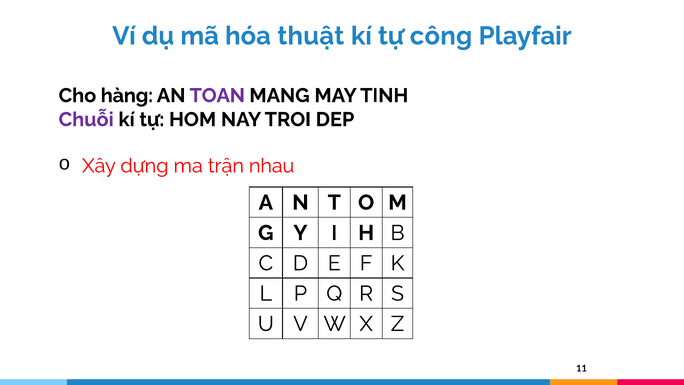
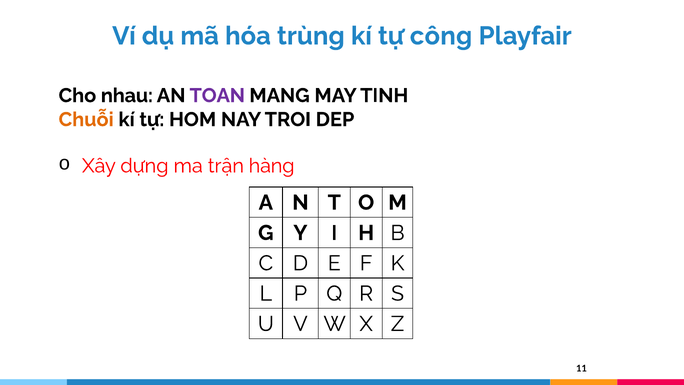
thuật: thuật -> trùng (311, 36)
hàng: hàng -> nhau (127, 96)
Chuỗi colour: purple -> orange (86, 119)
nhau: nhau -> hàng (272, 166)
